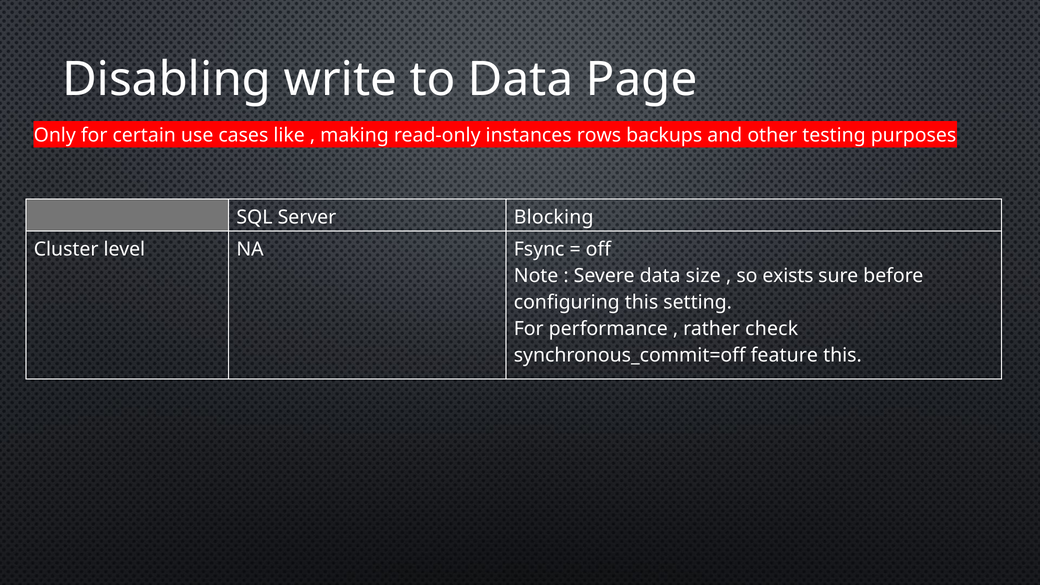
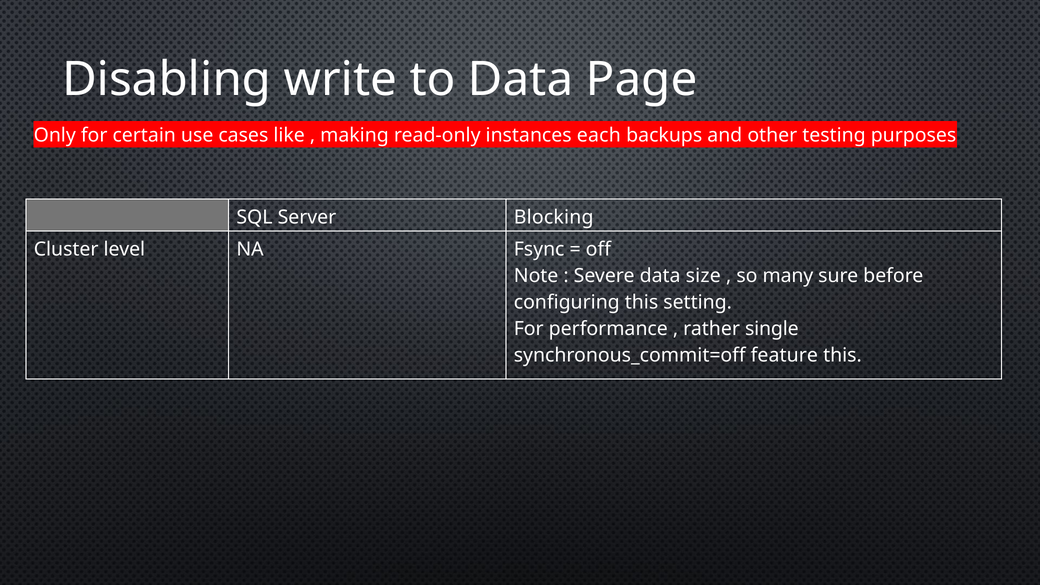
rows: rows -> each (599, 135)
exists: exists -> many (788, 276)
check: check -> single (772, 329)
